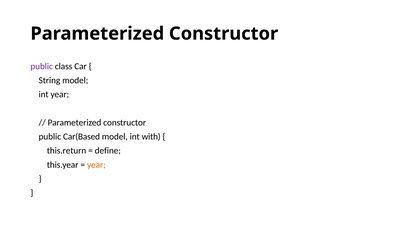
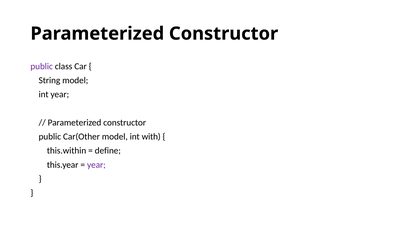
Car(Based: Car(Based -> Car(Other (82, 136)
this.return: this.return -> this.within (67, 150)
year colour: orange -> purple (96, 164)
